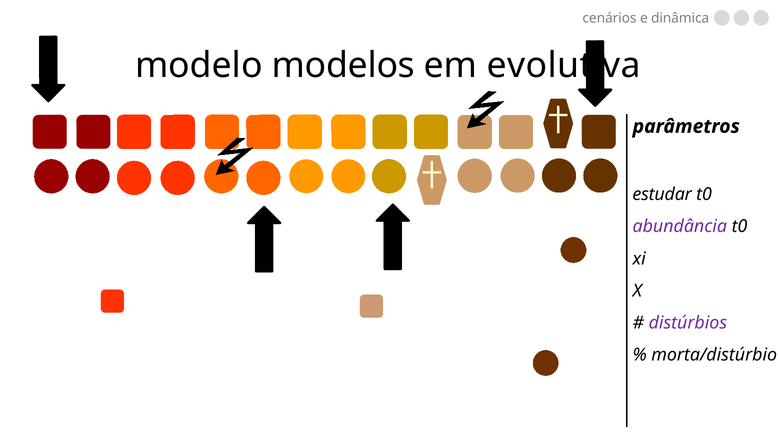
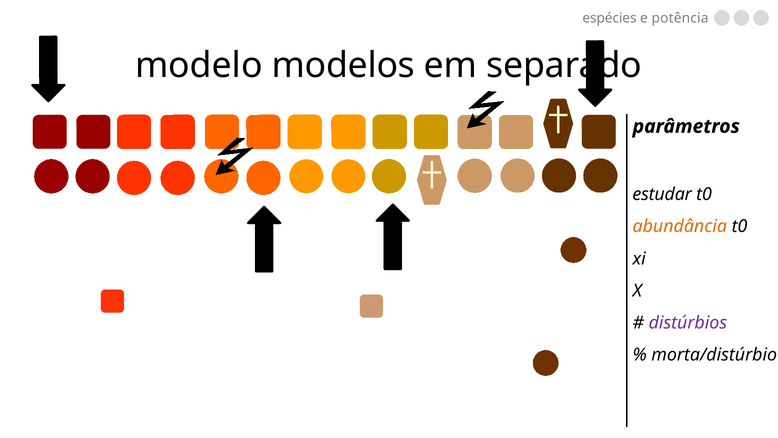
cenários: cenários -> espécies (610, 18)
dinâmica: dinâmica -> potência (680, 18)
evolutiva: evolutiva -> separado (564, 65)
abundância colour: purple -> orange (680, 226)
